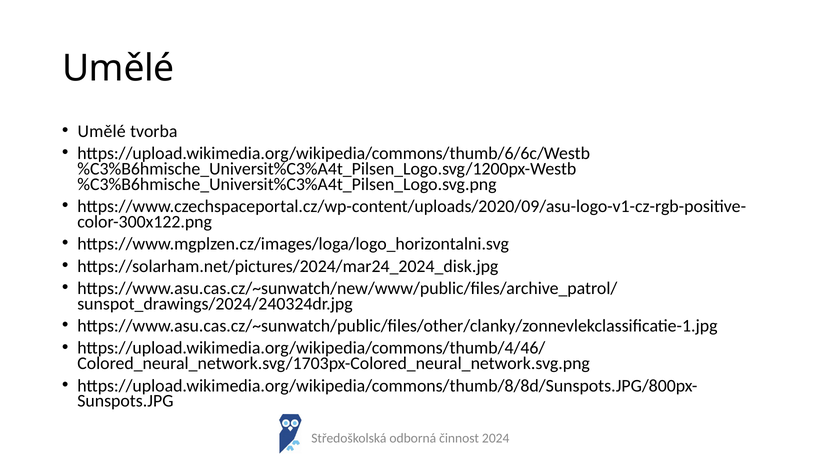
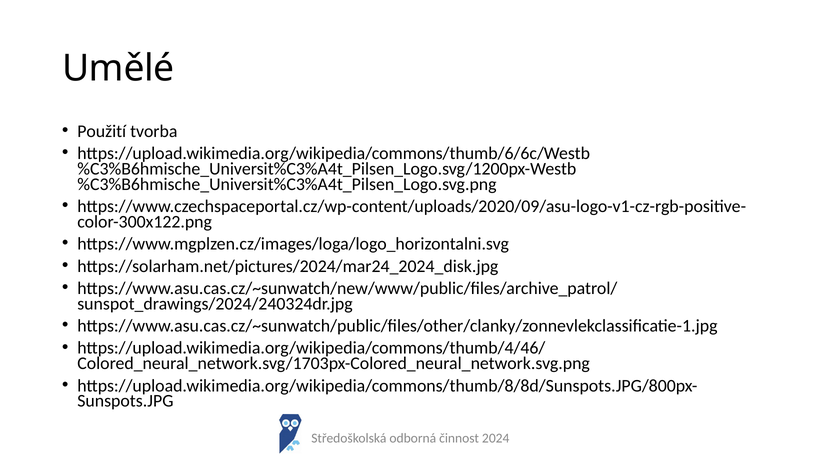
Umělé: Umělé -> Použití (102, 131)
